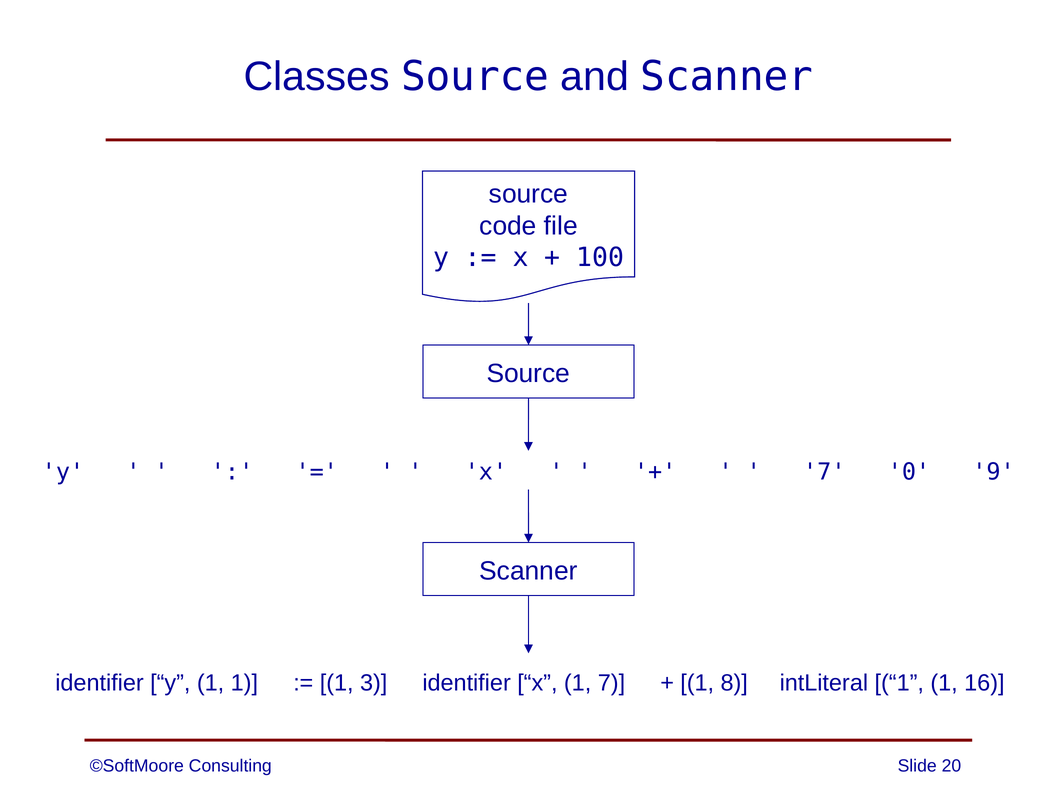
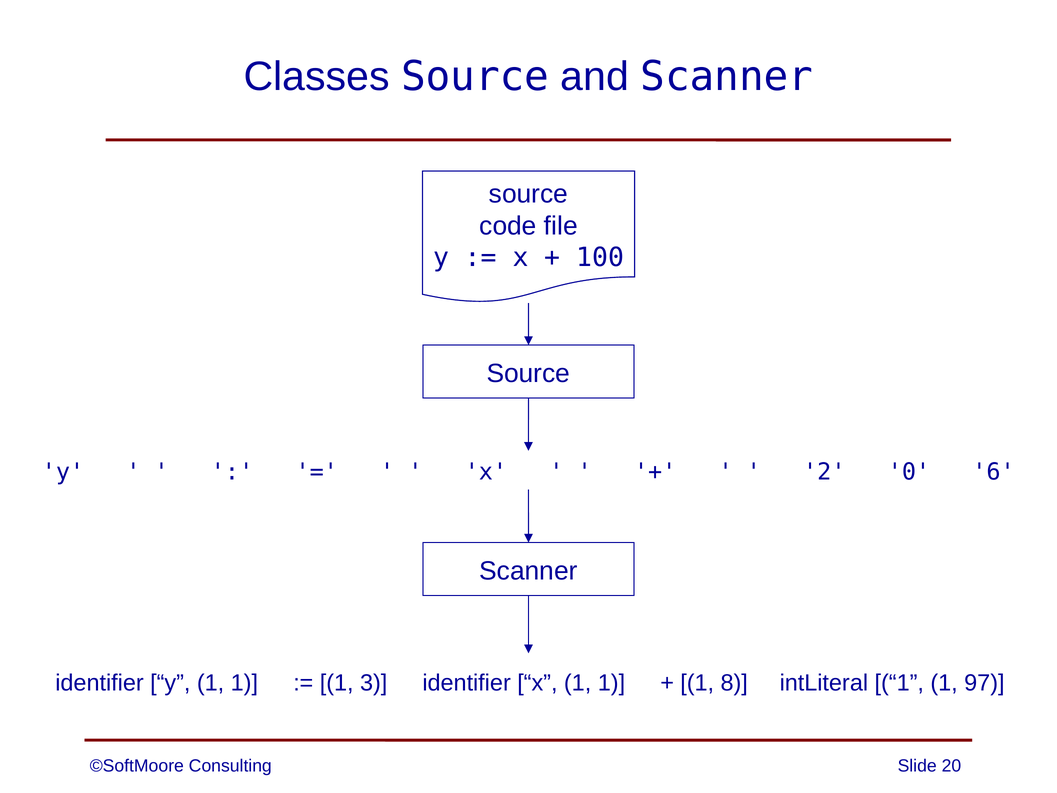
7: 7 -> 2 (824, 472)
9: 9 -> 6 (993, 472)
x 1 7: 7 -> 1 (611, 683)
16: 16 -> 97 (984, 683)
